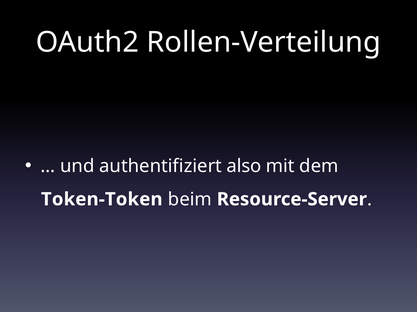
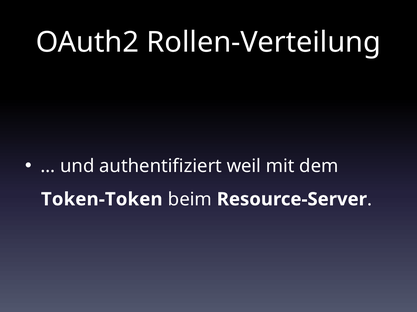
also: also -> weil (244, 166)
